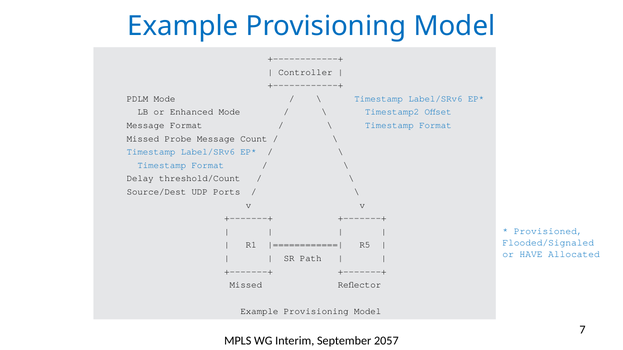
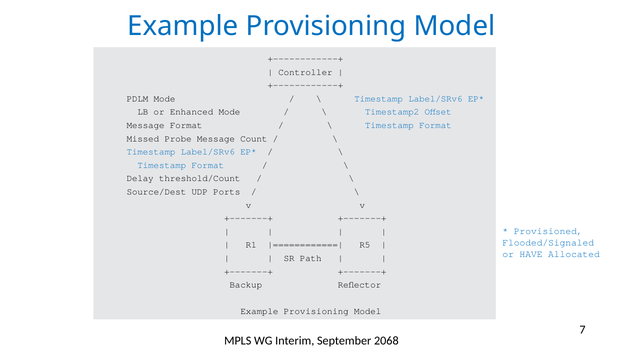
Missed: Missed -> Backup (246, 285)
2057: 2057 -> 2068 (386, 341)
